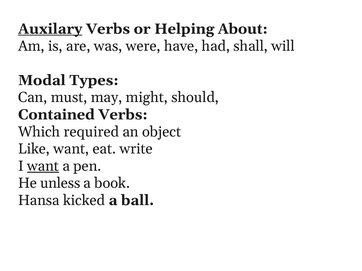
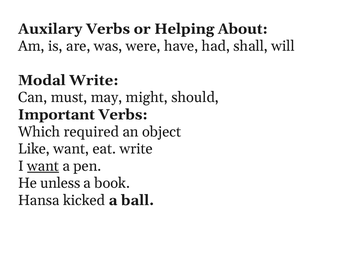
Auxilary underline: present -> none (50, 29)
Modal Types: Types -> Write (94, 80)
Contained: Contained -> Important (56, 115)
